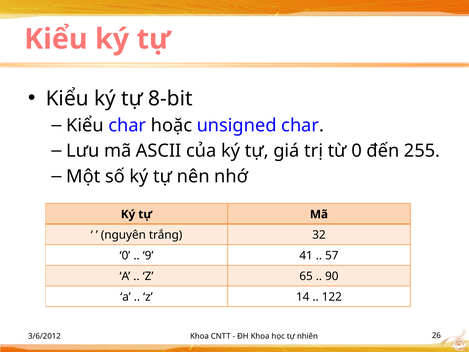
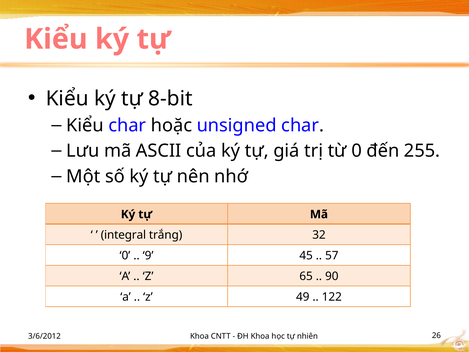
nguyên: nguyên -> integral (123, 235)
41: 41 -> 45 (306, 256)
14: 14 -> 49 (303, 297)
